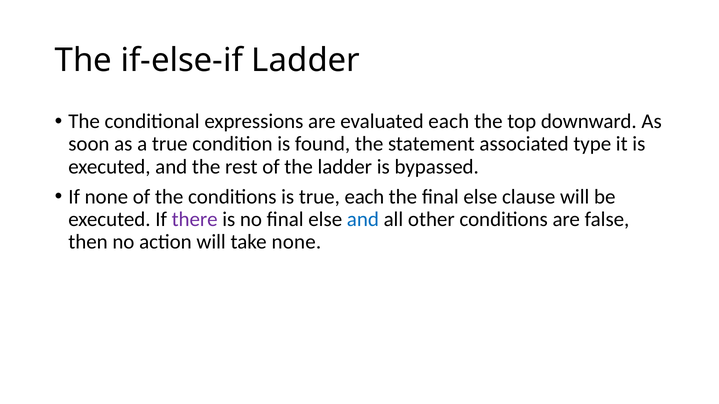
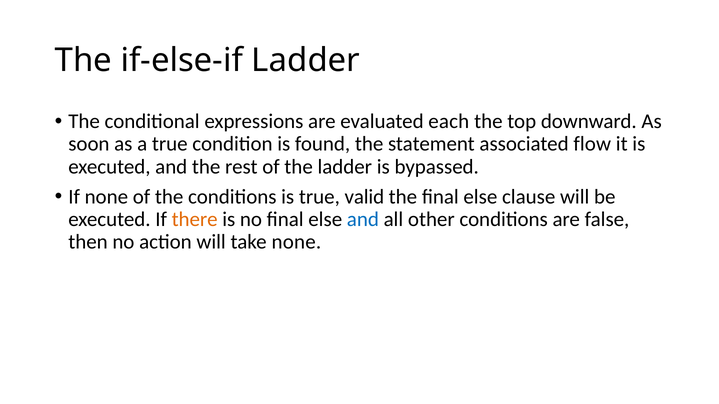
type: type -> flow (592, 144)
true each: each -> valid (364, 197)
there colour: purple -> orange (195, 220)
